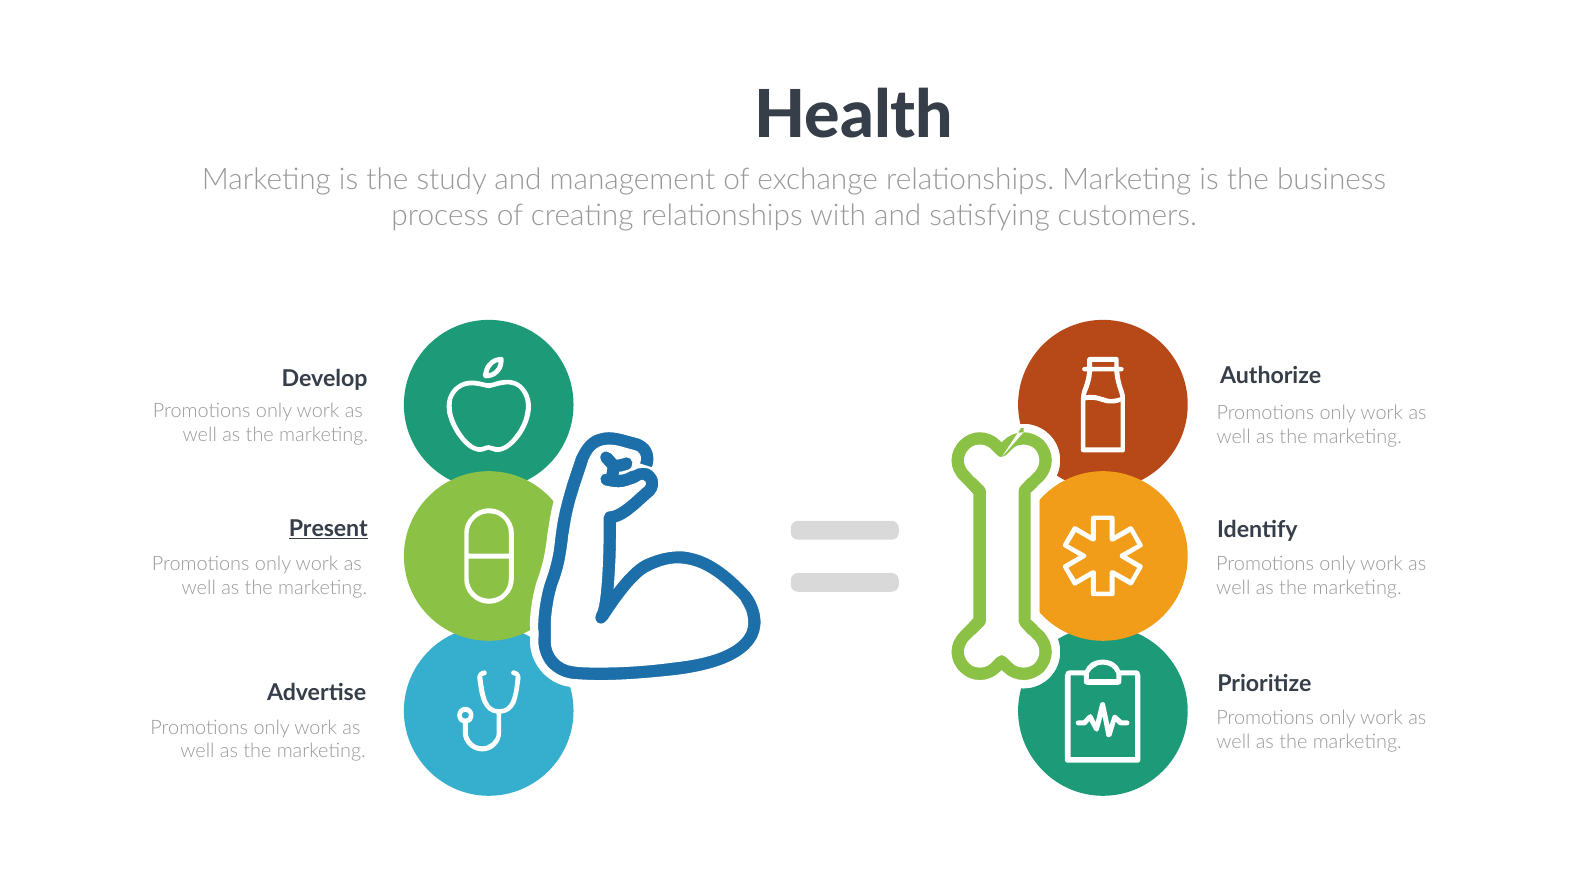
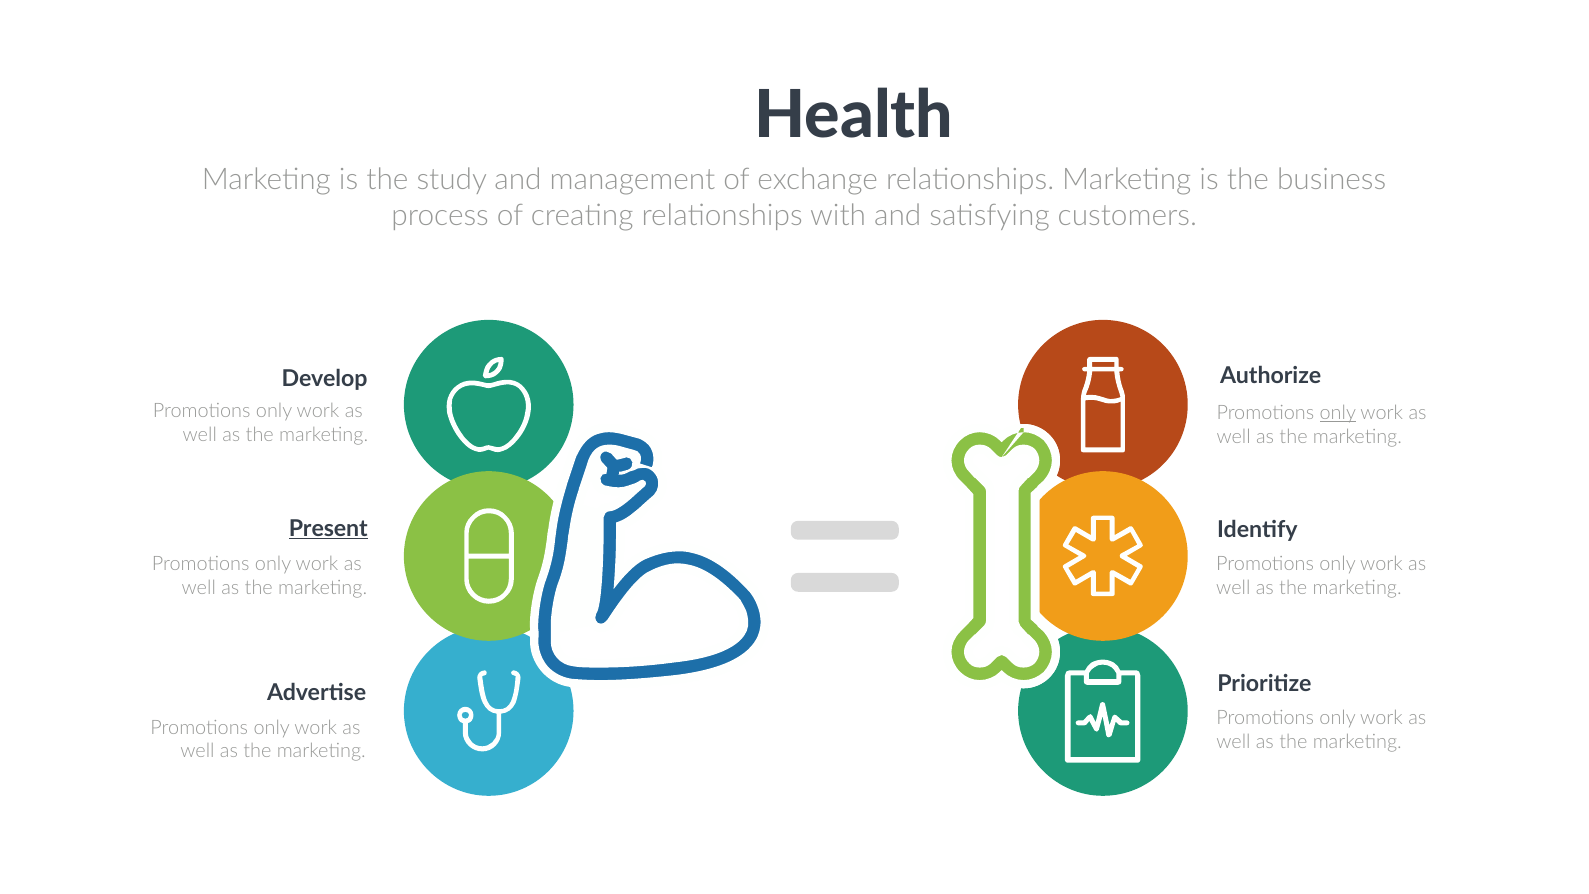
only underline: none -> present (1338, 413)
